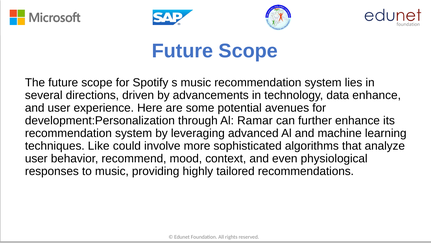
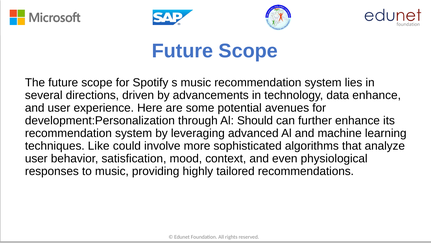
Ramar: Ramar -> Should (255, 120)
recommend: recommend -> satisfication (134, 158)
